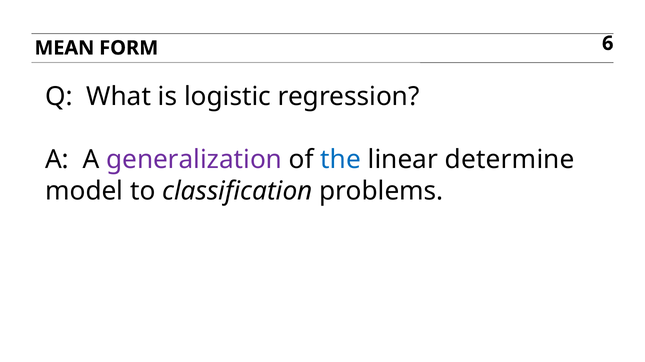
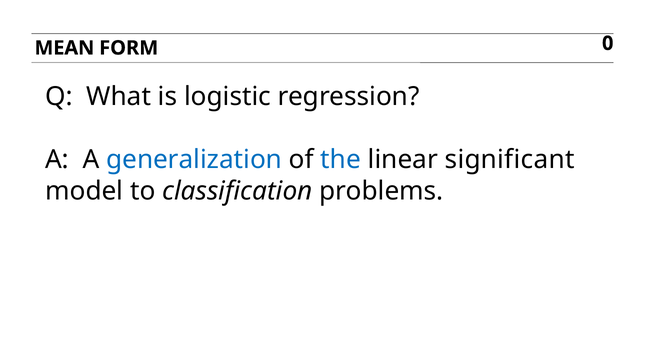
6: 6 -> 0 (608, 43)
generalization colour: purple -> blue (194, 160)
determine: determine -> significant (510, 160)
